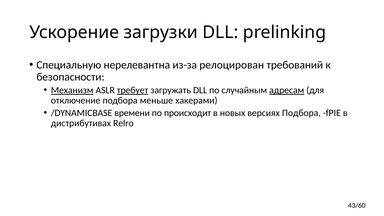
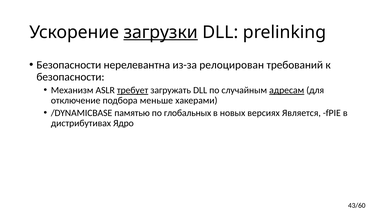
загрузки underline: none -> present (161, 32)
Специальную: Специальную -> Безопасности (69, 65)
Механизм underline: present -> none (72, 90)
времени: времени -> памятью (132, 113)
происходит: происходит -> глобальных (188, 113)
версиях Подбора: Подбора -> Является (301, 113)
Relro: Relro -> Ядро (123, 123)
